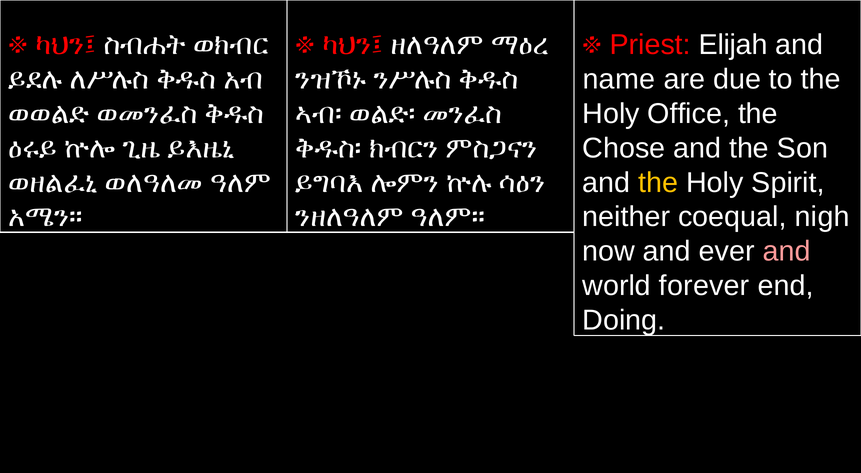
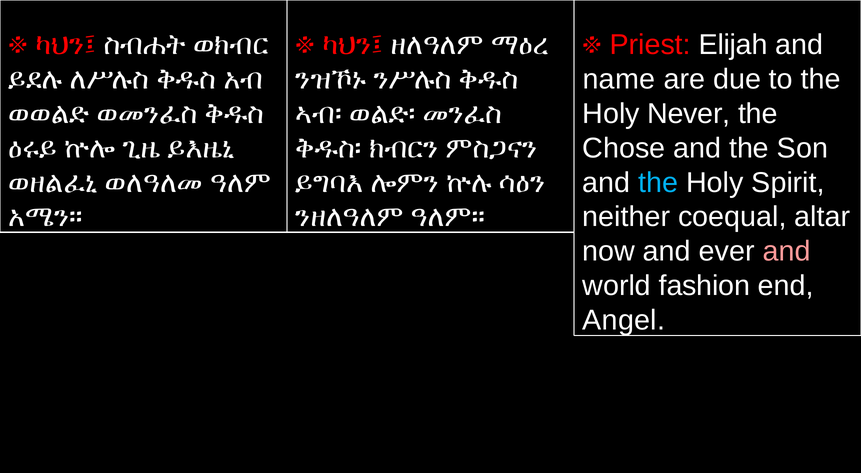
Office: Office -> Never (689, 114)
the colour: yellow -> light blue (658, 183)
nigh: nigh -> altar (822, 217)
forever: forever -> fashion (704, 286)
Doing: Doing -> Angel (624, 321)
